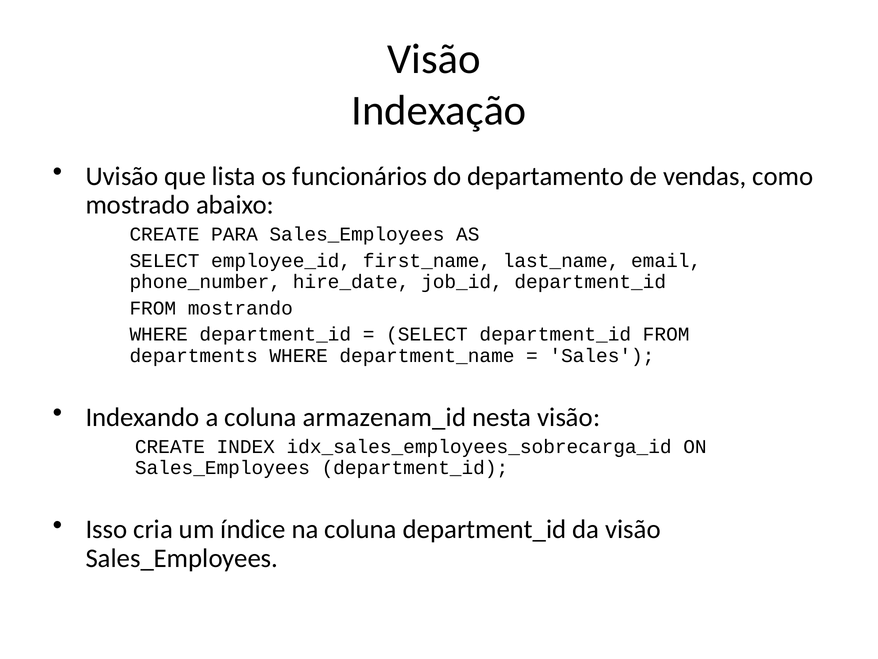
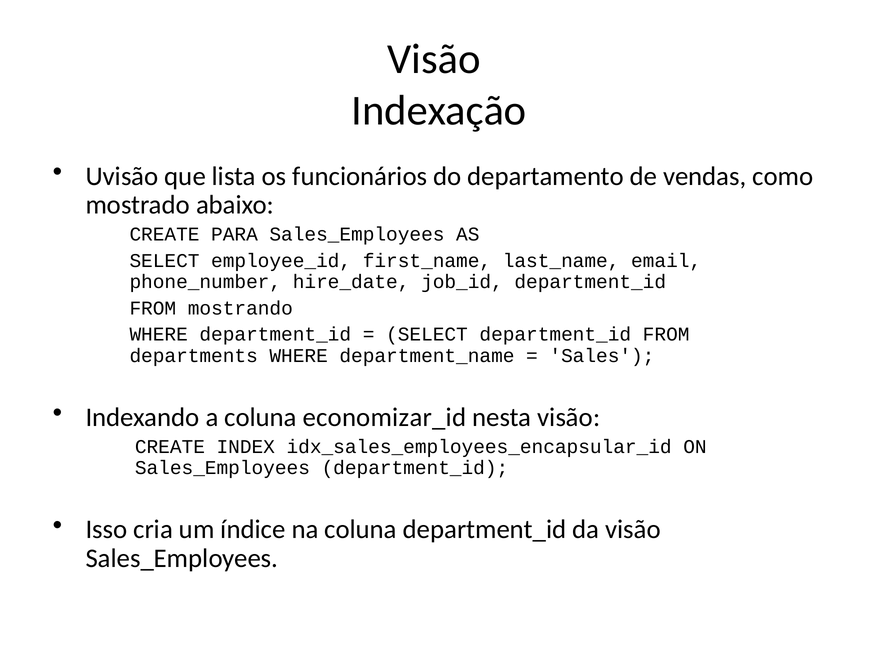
armazenam_id: armazenam_id -> economizar_id (384, 417)
idx_sales_employees_sobrecarga_id: idx_sales_employees_sobrecarga_id -> idx_sales_employees_encapsular_id (479, 446)
